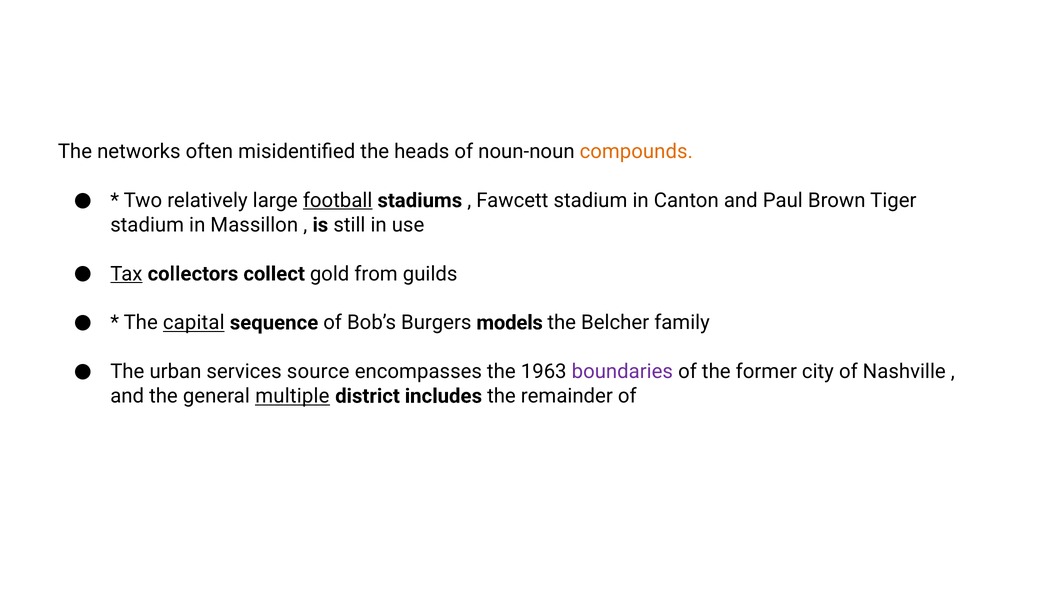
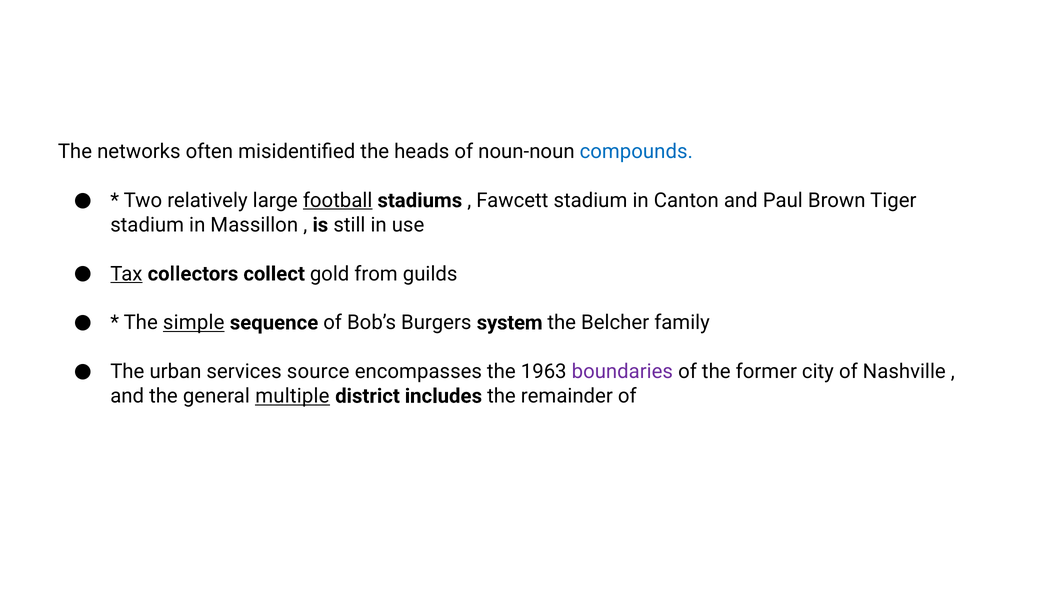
compounds colour: orange -> blue (636, 152)
capital: capital -> simple (194, 323)
models: models -> system (510, 323)
